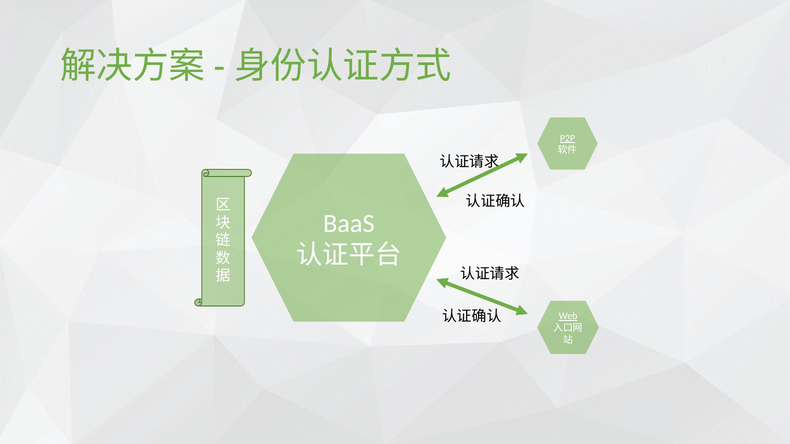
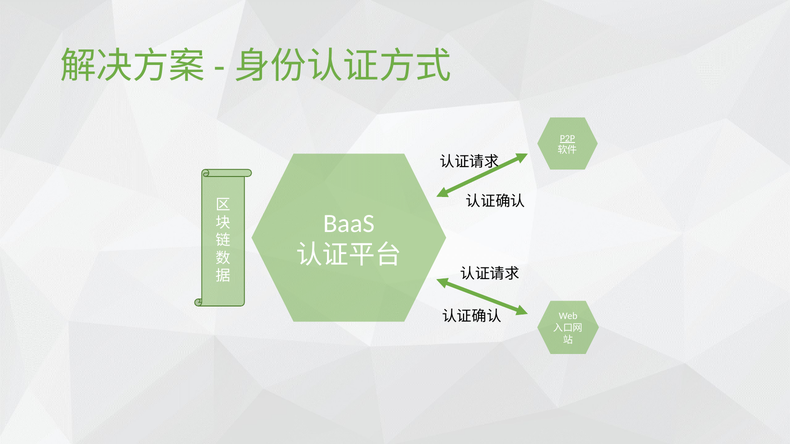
Web underline: present -> none (568, 316)
